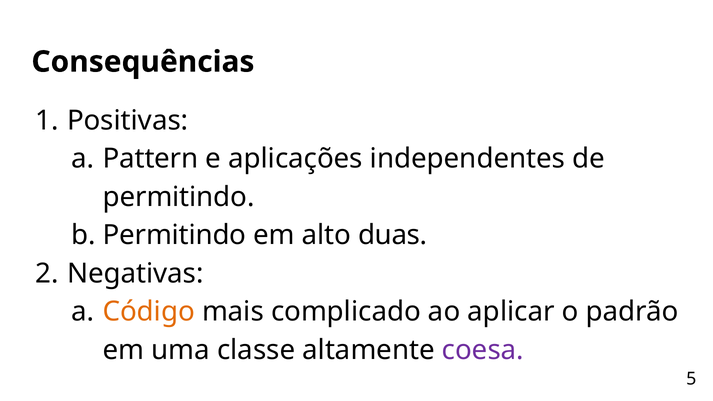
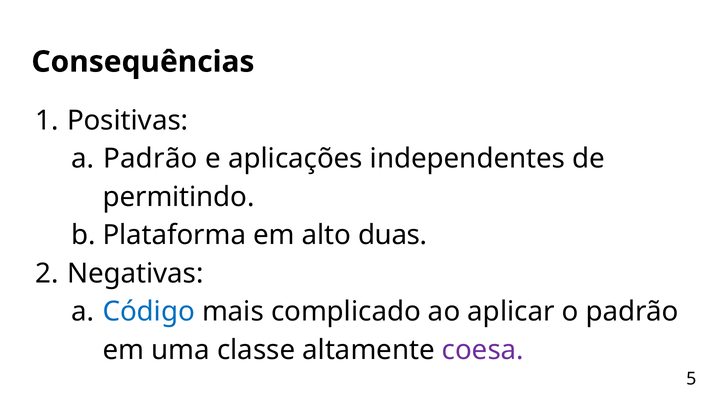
Pattern: Pattern -> Padrão (150, 159)
Permitindo: Permitindo -> Plataforma (174, 235)
Código colour: orange -> blue (149, 312)
